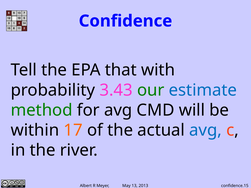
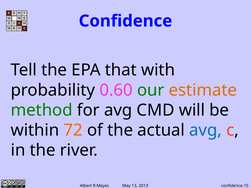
3.43: 3.43 -> 0.60 (116, 90)
estimate colour: blue -> orange (203, 90)
17: 17 -> 72 (73, 130)
